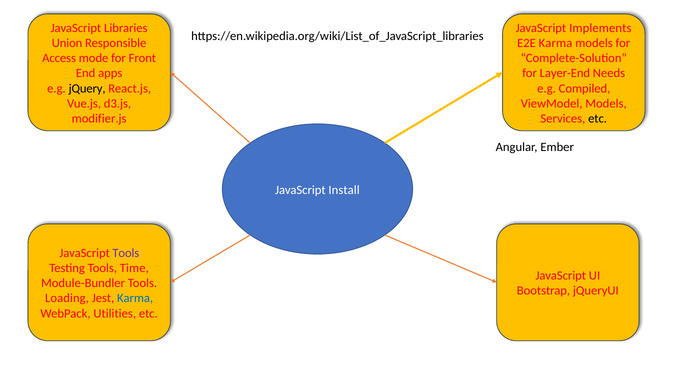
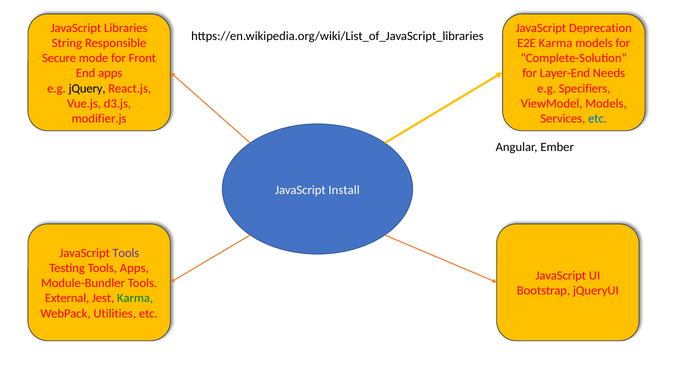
Implements: Implements -> Deprecation (600, 28)
Union: Union -> String (67, 43)
Access: Access -> Secure (59, 58)
Compiled: Compiled -> Specifiers (585, 88)
etc colour: black -> blue (598, 119)
Tools Time: Time -> Apps (134, 268)
Loading: Loading -> External (67, 299)
Karma colour: blue -> green (135, 299)
